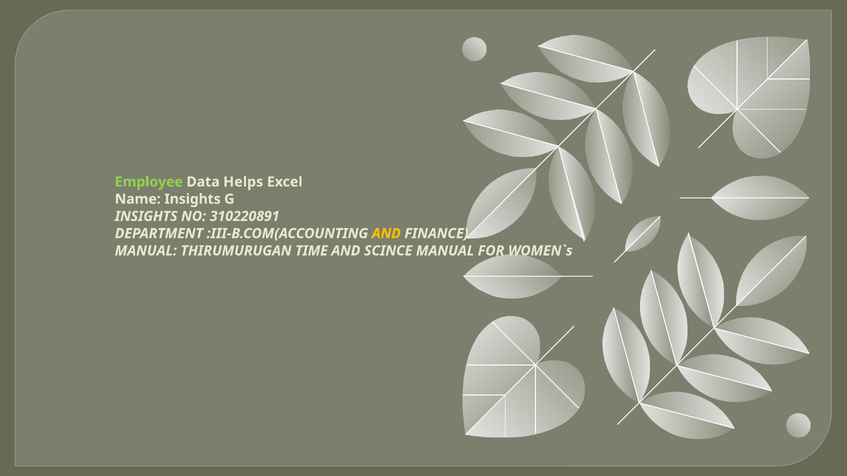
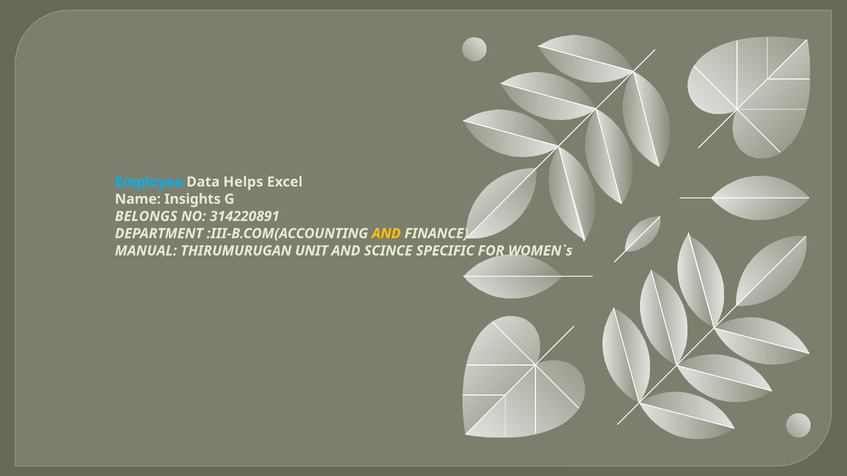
Employee colour: light green -> light blue (149, 182)
INSIGHTS: INSIGHTS -> BELONGS (146, 217)
310220891: 310220891 -> 314220891 (245, 217)
TIME: TIME -> UNIT (312, 251)
SCINCE MANUAL: MANUAL -> SPECIFIC (445, 251)
